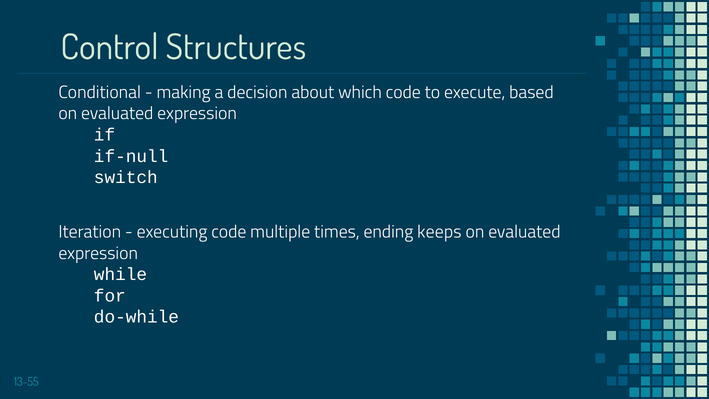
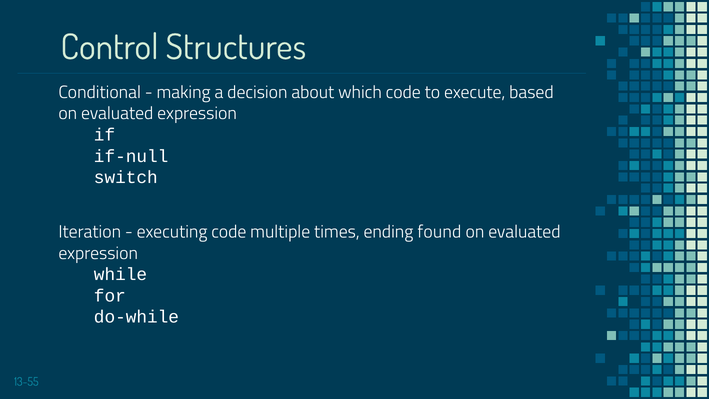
keeps: keeps -> found (439, 232)
